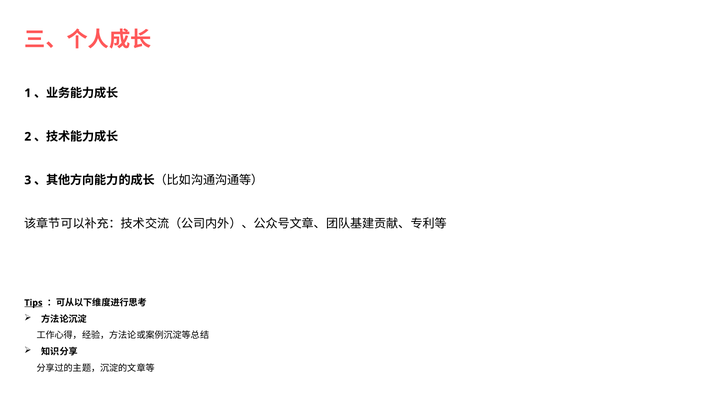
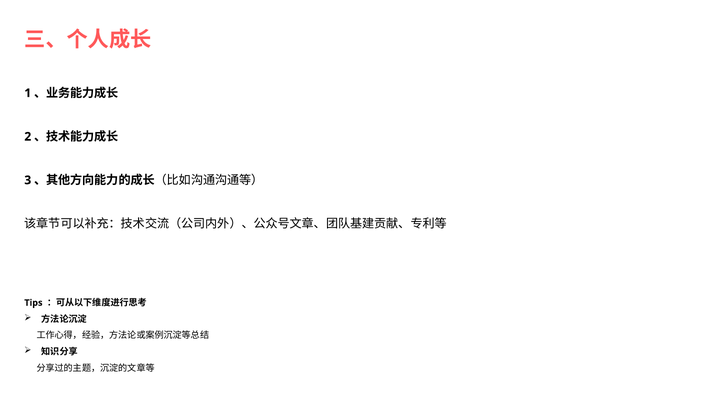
Tips underline: present -> none (33, 302)
